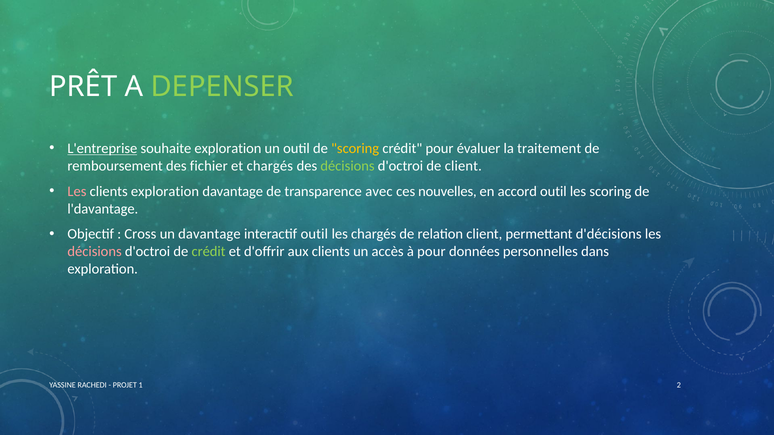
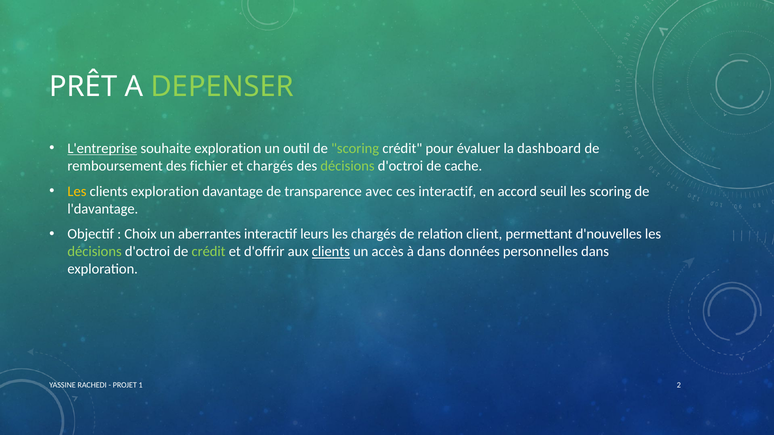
scoring colour: yellow -> light green (355, 149)
traitement: traitement -> dashboard (549, 149)
de client: client -> cache (463, 166)
Les colour: pink -> yellow (77, 192)
ces nouvelles: nouvelles -> interactif (447, 192)
accord outil: outil -> seuil (553, 192)
Cross: Cross -> Choix (140, 234)
un davantage: davantage -> aberrantes (210, 234)
interactif outil: outil -> leurs (314, 234)
d'décisions: d'décisions -> d'nouvelles (609, 234)
décisions colour: pink -> light green (95, 252)
clients underline: none -> present (331, 252)
à pour: pour -> dans (431, 252)
